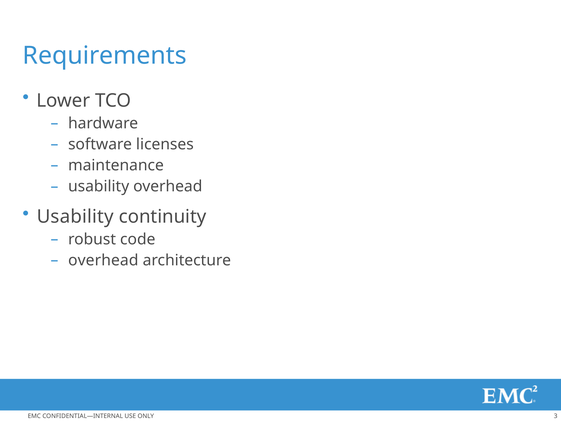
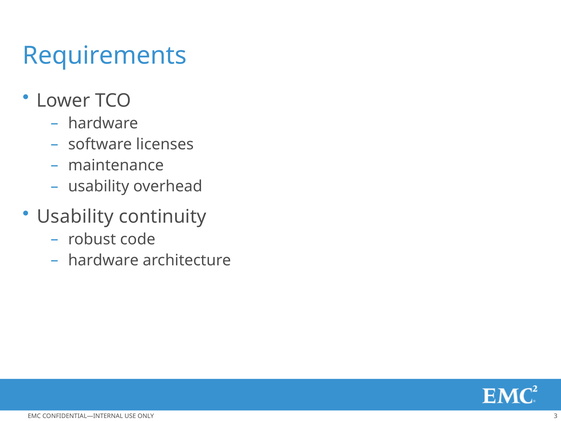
overhead: overhead -> hardware (103, 260)
